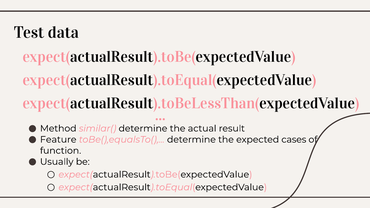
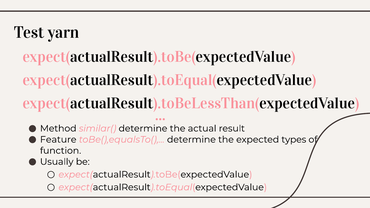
data: data -> yarn (63, 32)
cases: cases -> types (294, 140)
